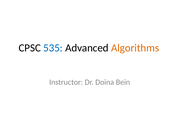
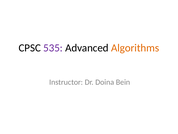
535 colour: blue -> purple (53, 48)
